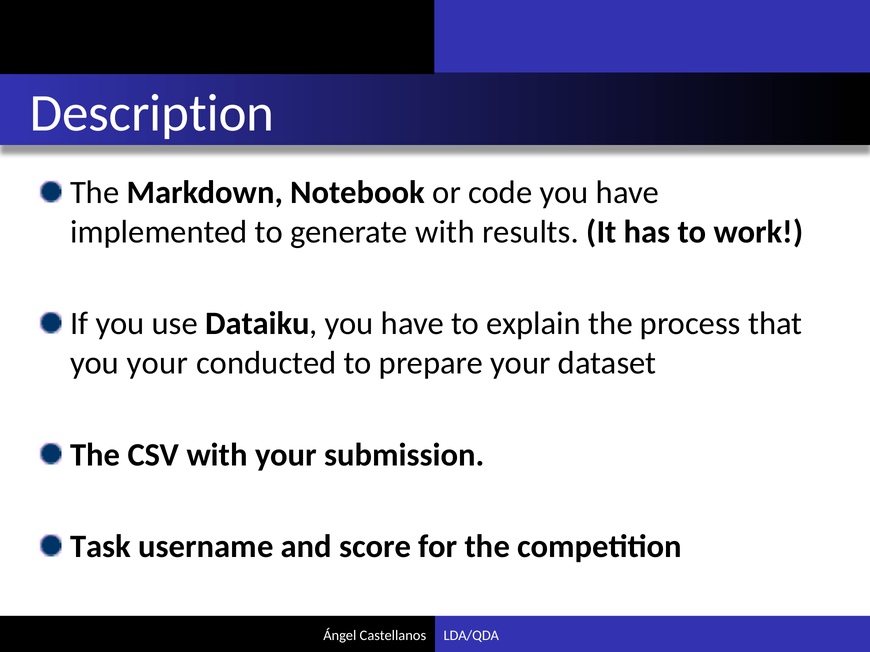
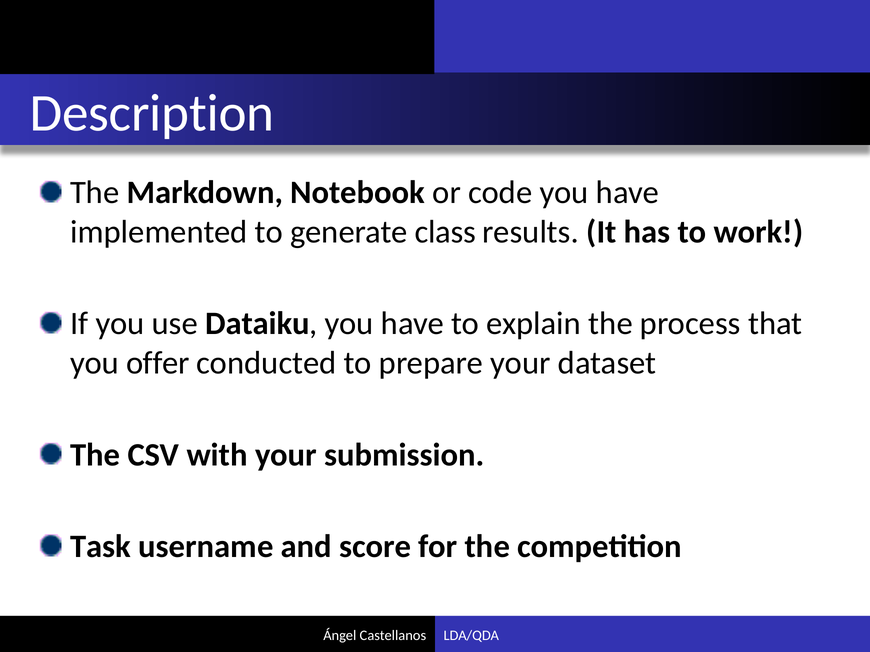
generate with: with -> class (445, 232)
you your: your -> offer (158, 363)
